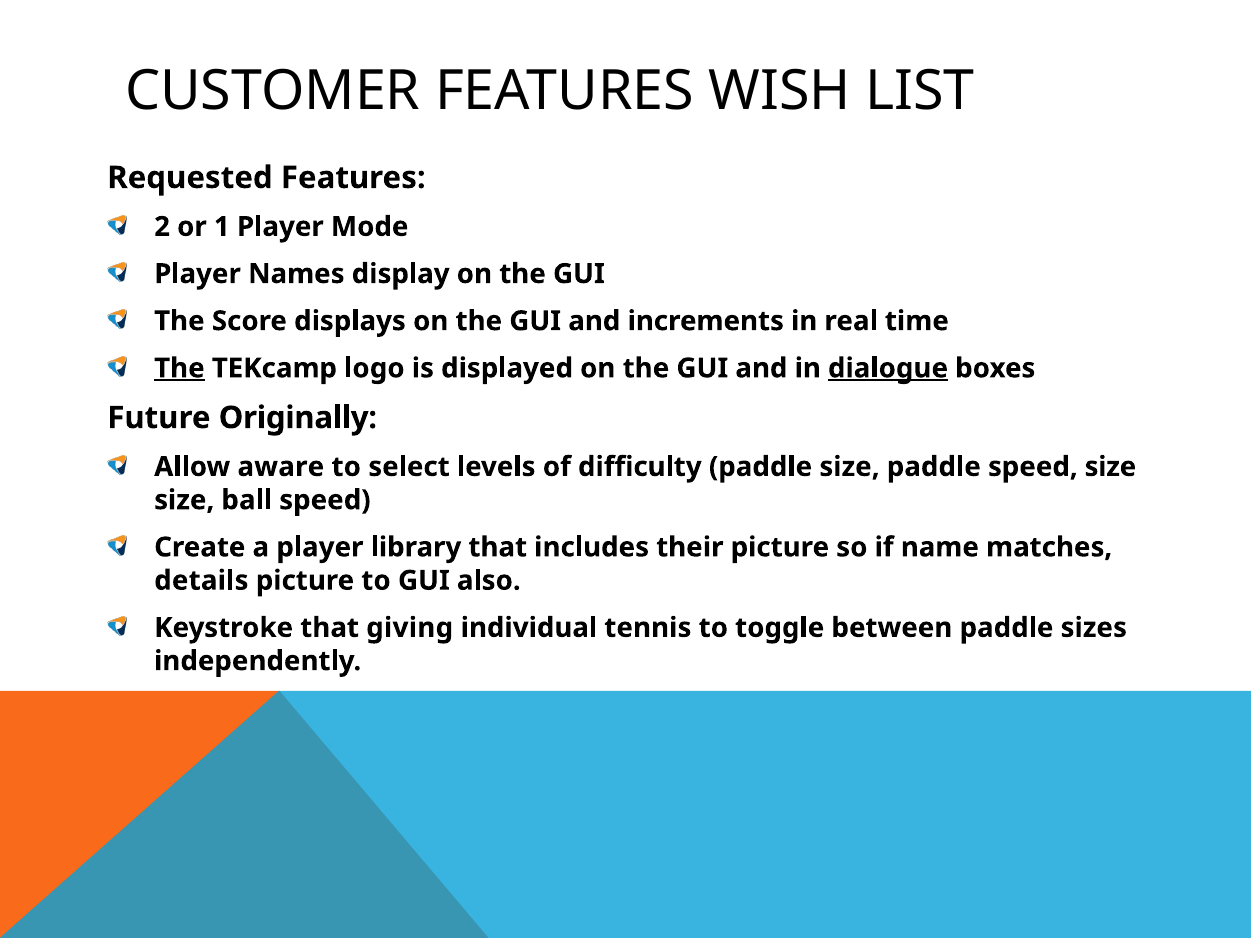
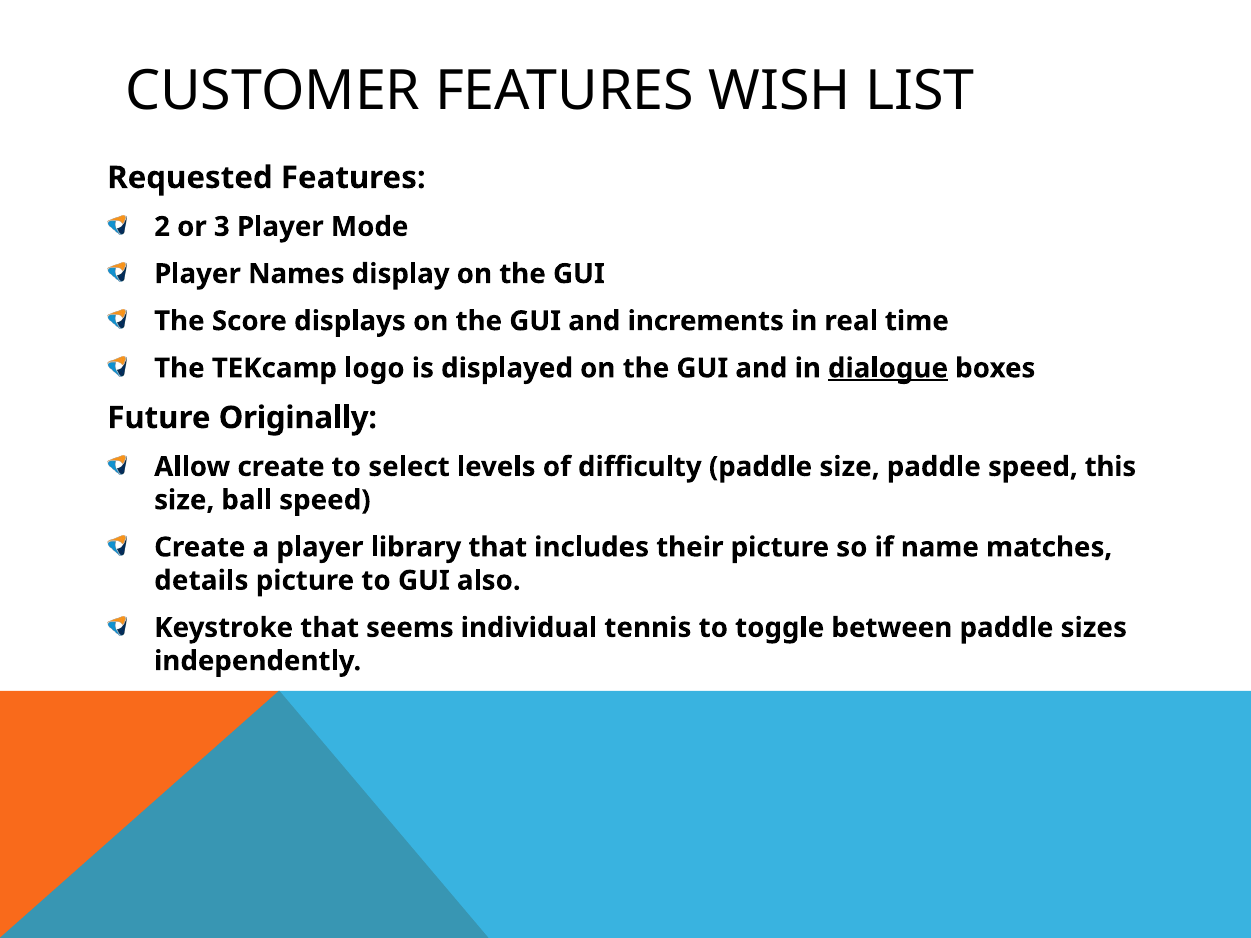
1: 1 -> 3 (222, 227)
The underline: present -> none (179, 368)
Allow aware: aware -> create (281, 467)
speed size: size -> this (1110, 467)
giving: giving -> seems (410, 628)
